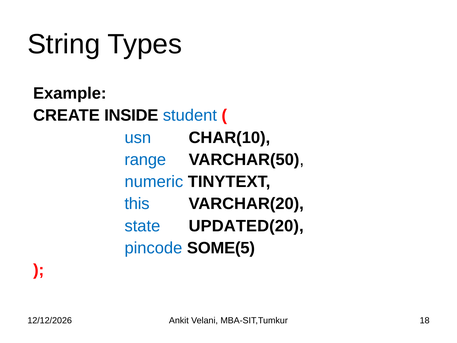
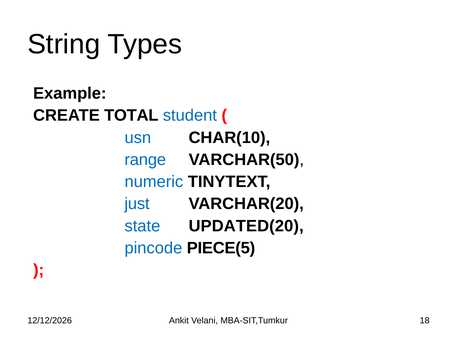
INSIDE: INSIDE -> TOTAL (131, 115)
this: this -> just (137, 204)
SOME(5: SOME(5 -> PIECE(5 (221, 248)
